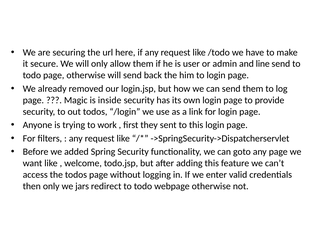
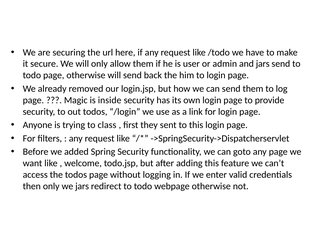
and line: line -> jars (263, 64)
work: work -> class (107, 125)
